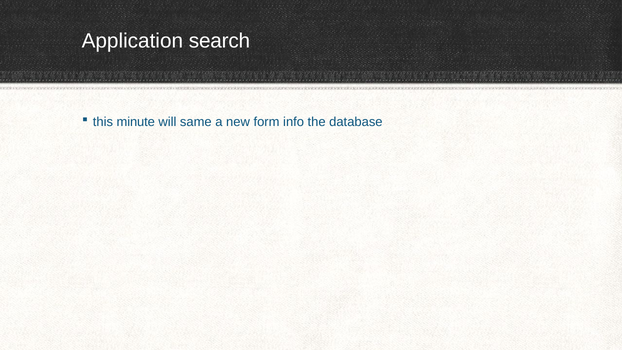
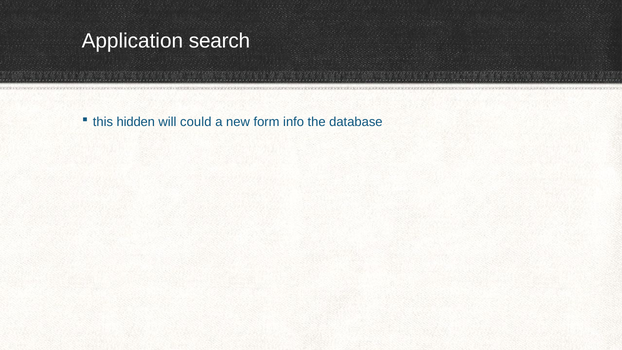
minute: minute -> hidden (136, 122)
same: same -> could (196, 122)
